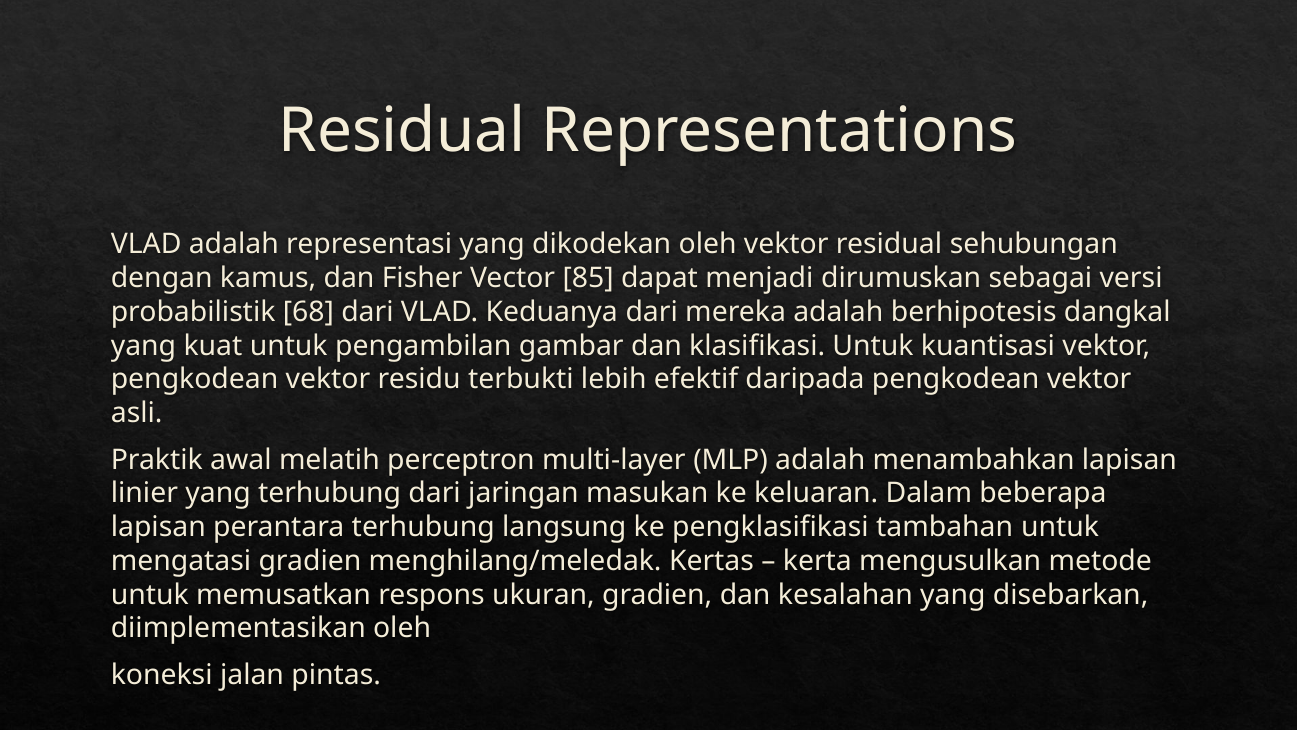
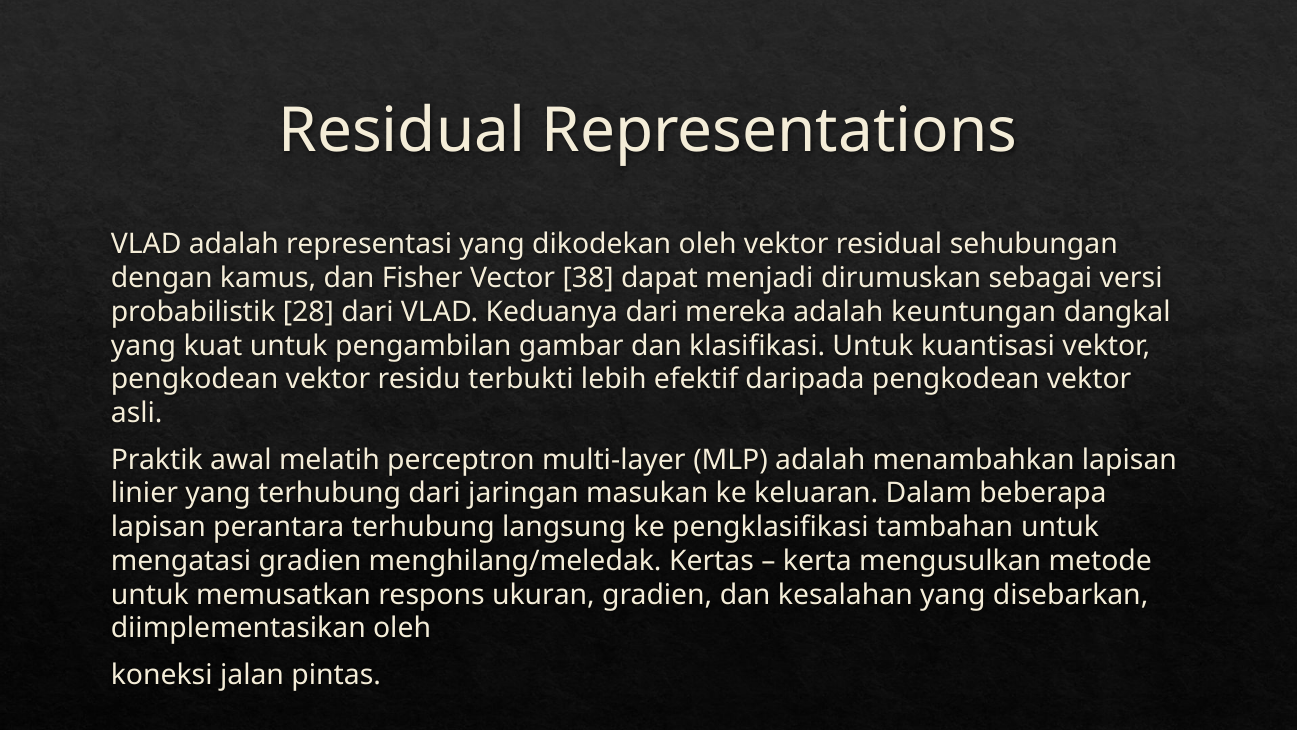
85: 85 -> 38 (588, 278)
68: 68 -> 28 (308, 312)
berhipotesis: berhipotesis -> keuntungan (974, 312)
